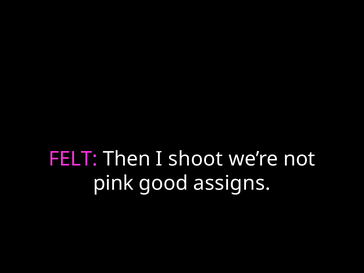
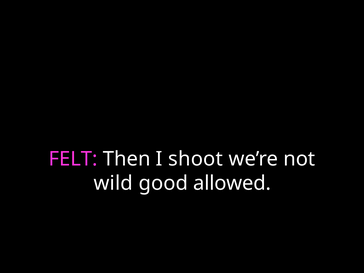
pink: pink -> wild (113, 183)
assigns: assigns -> allowed (232, 183)
